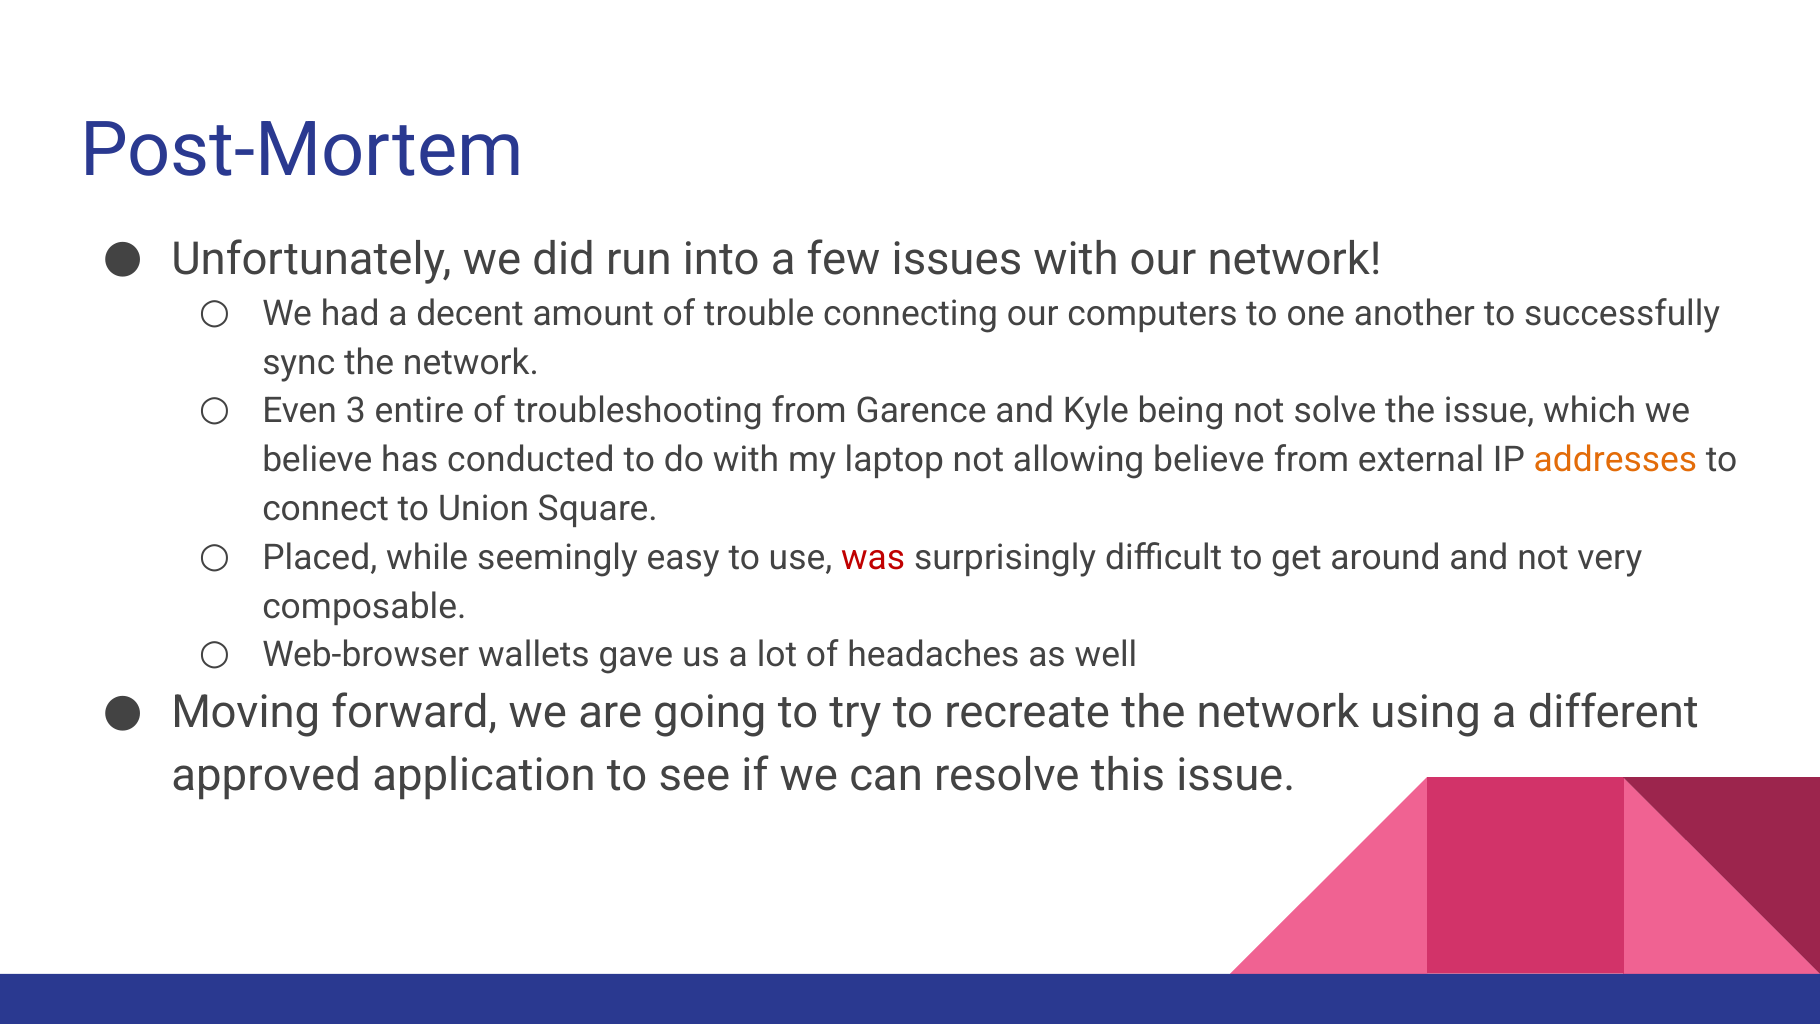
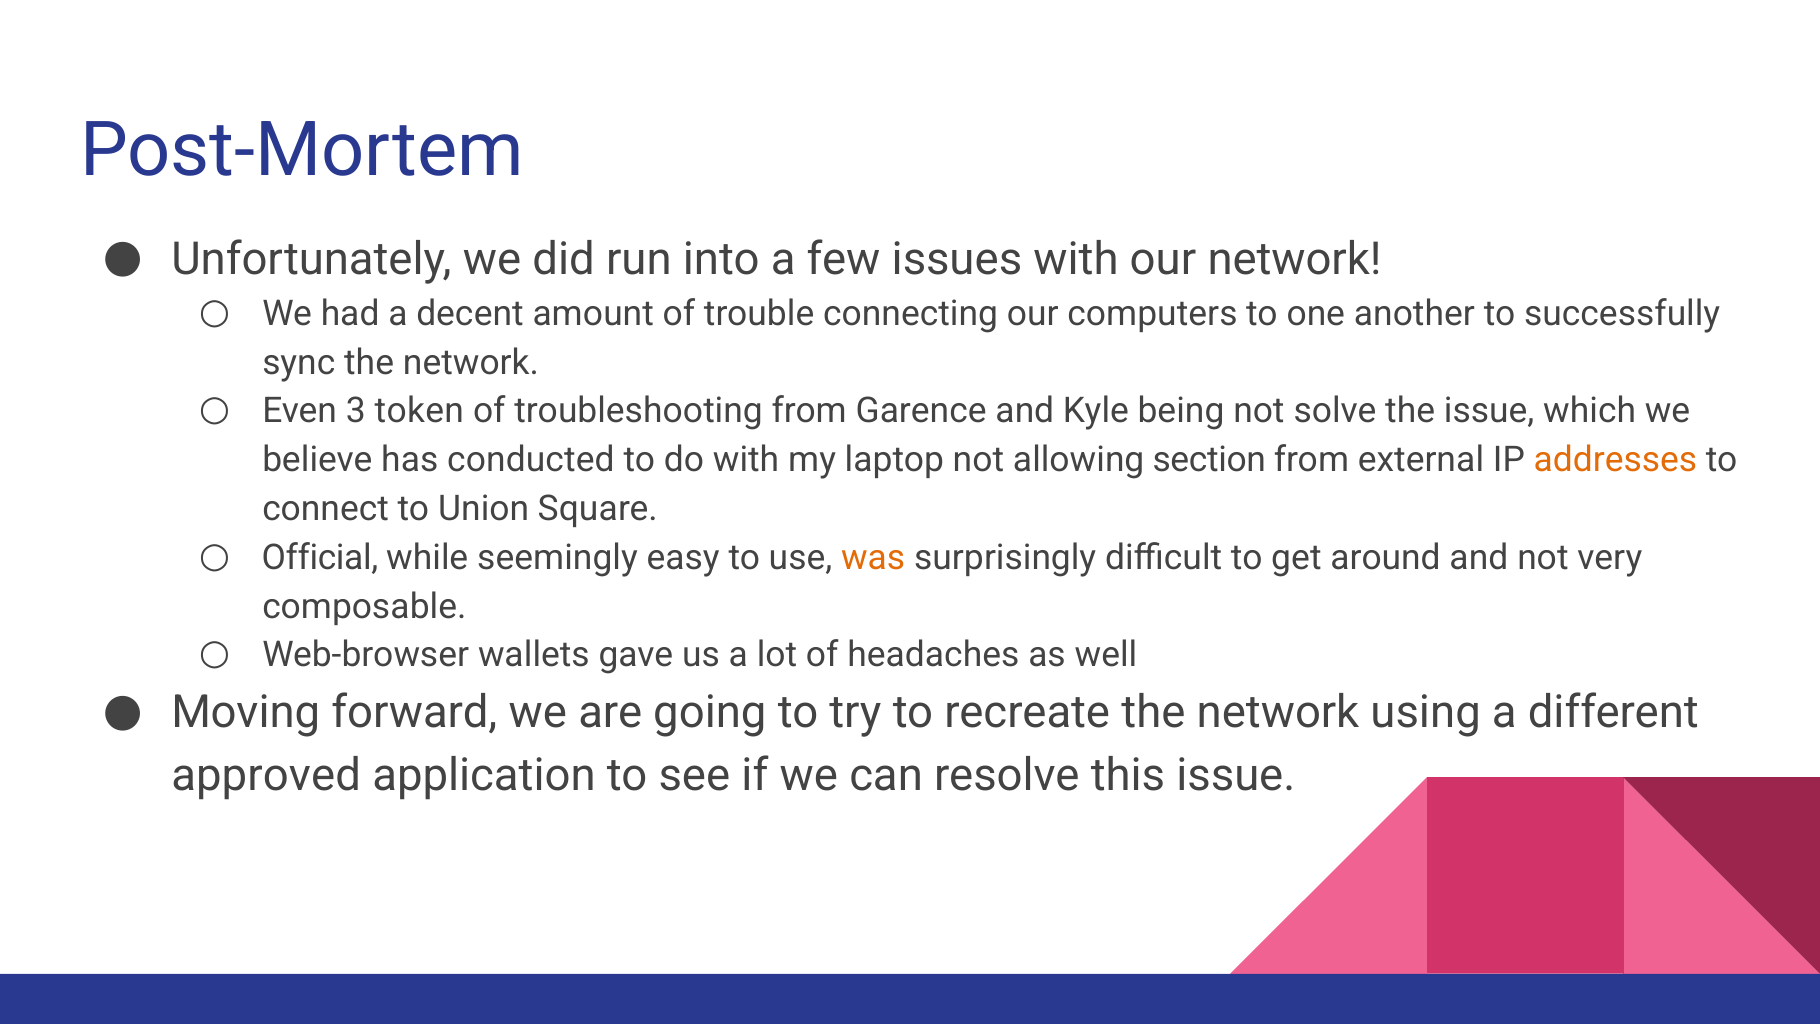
entire: entire -> token (419, 411)
allowing believe: believe -> section (1209, 460)
Placed: Placed -> Official (320, 558)
was colour: red -> orange (873, 558)
